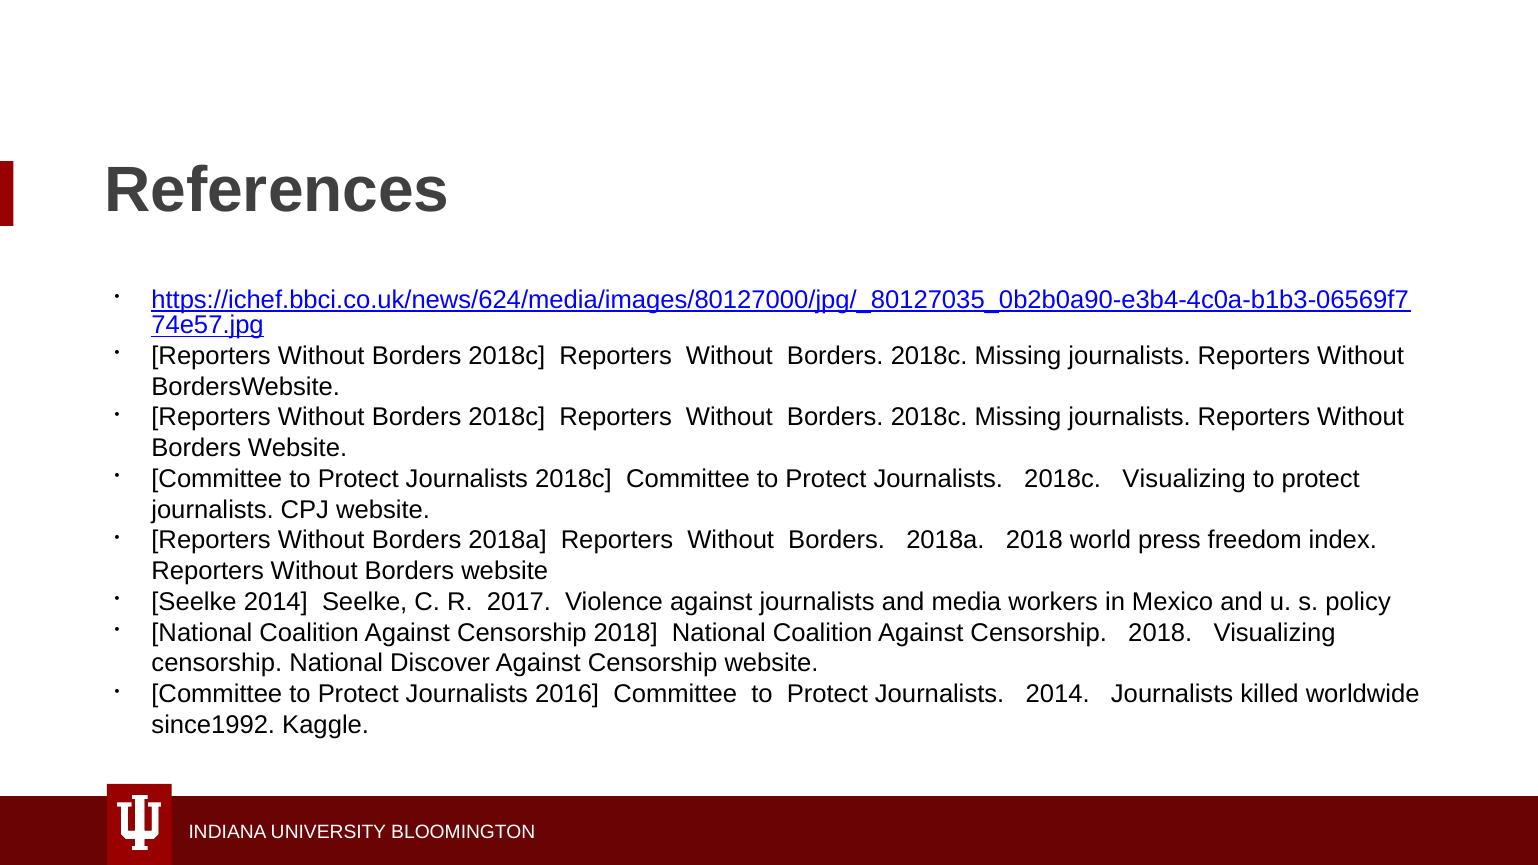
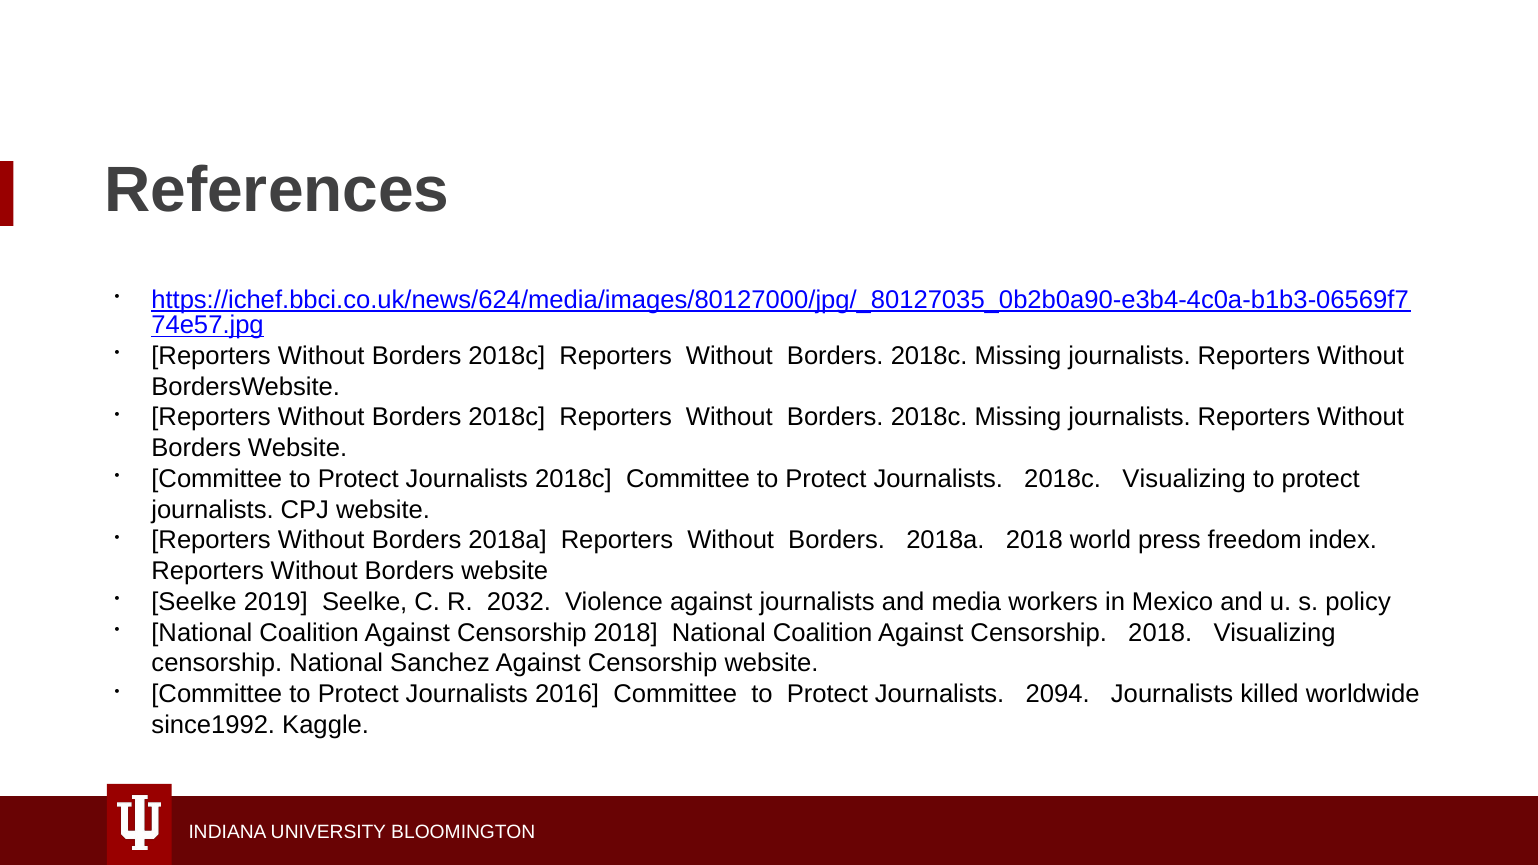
Seelke 2014: 2014 -> 2019 (276, 602)
2017: 2017 -> 2032 (519, 602)
Discover: Discover -> Sanchez (440, 664)
Journalists 2014: 2014 -> 2094 (1058, 694)
